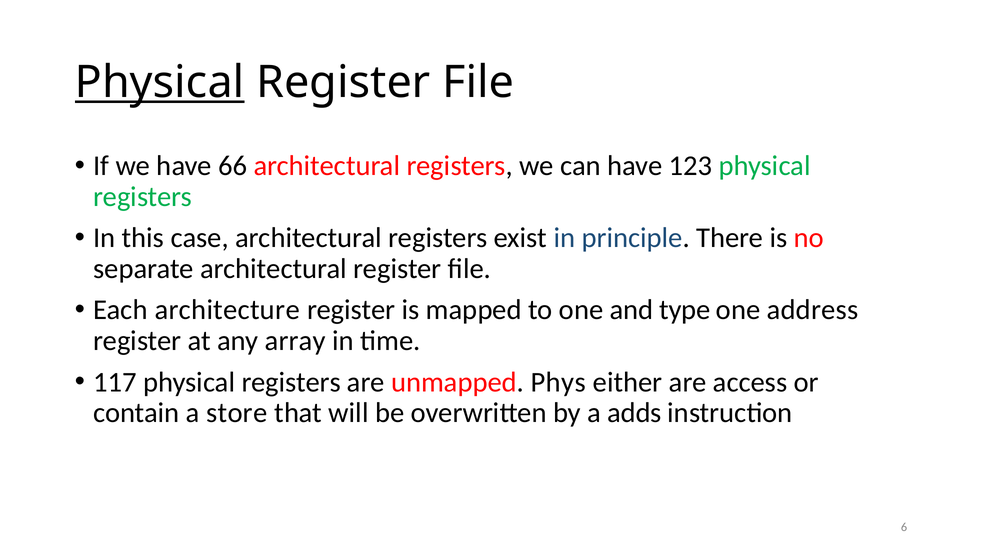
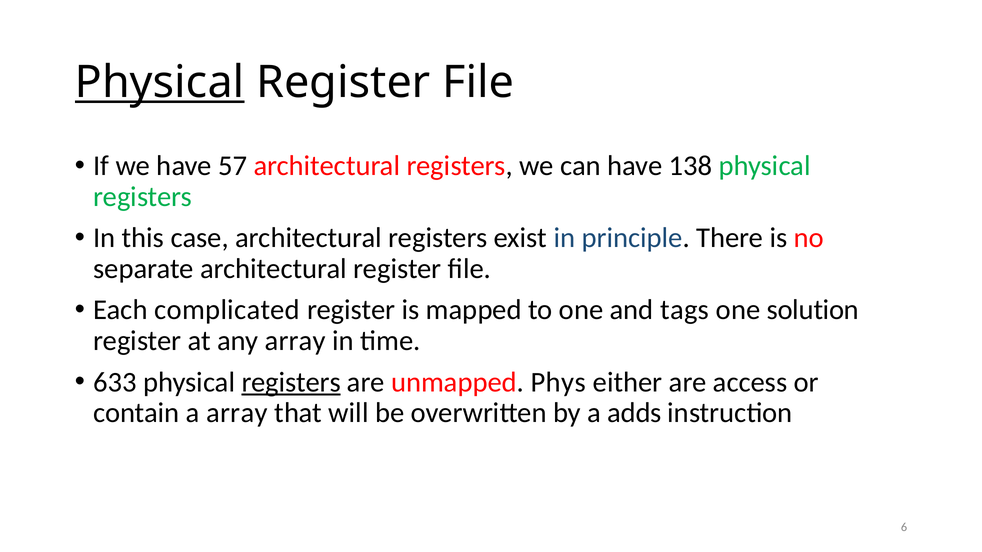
66: 66 -> 57 (233, 166)
123: 123 -> 138 (690, 166)
architecture: architecture -> complicated (227, 310)
type: type -> tags (685, 310)
address: address -> solution (813, 310)
117: 117 -> 633 (115, 382)
registers underline: none -> present (291, 382)
a store: store -> array (237, 413)
